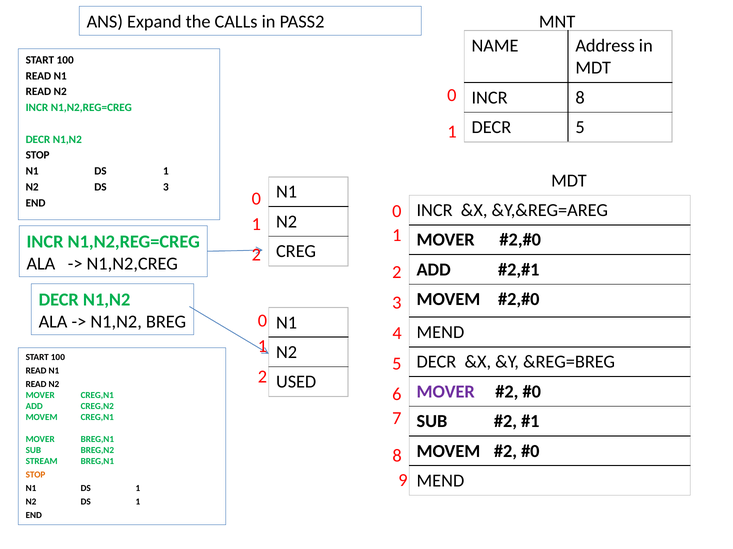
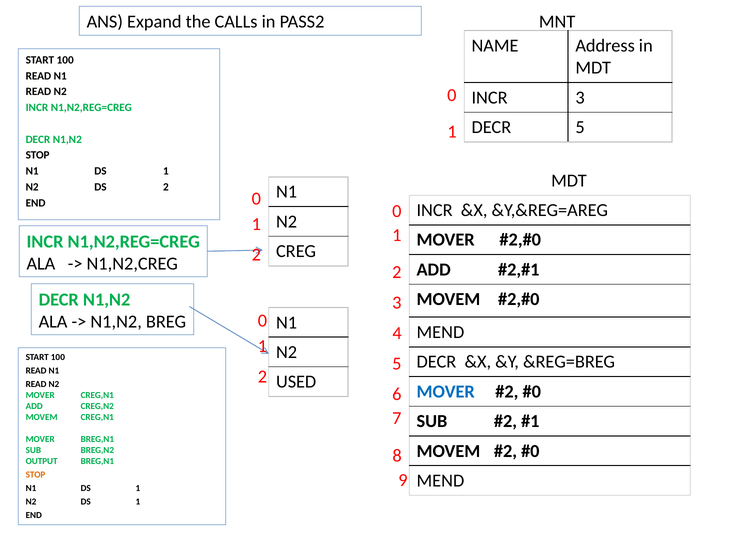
INCR 8: 8 -> 3 (580, 98)
DS 3: 3 -> 2 (166, 187)
MOVER colour: purple -> blue (446, 392)
STREAM: STREAM -> OUTPUT (42, 462)
